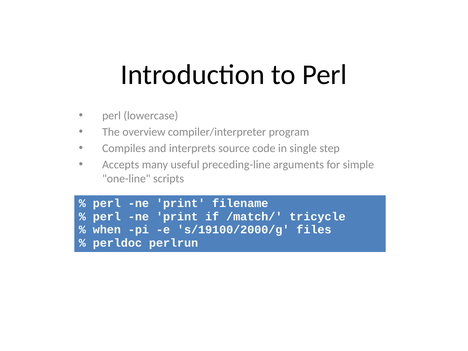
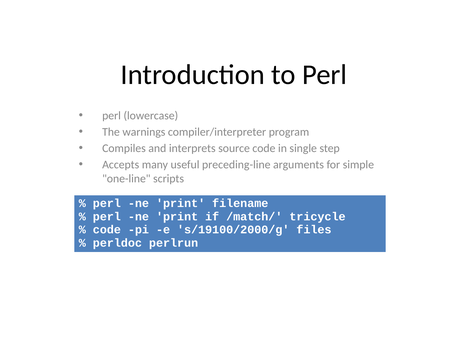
overview: overview -> warnings (144, 132)
when: when -> code (107, 230)
